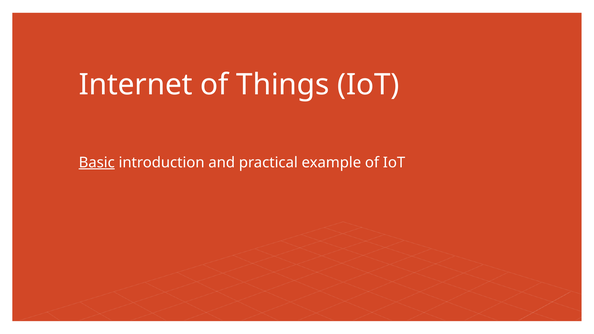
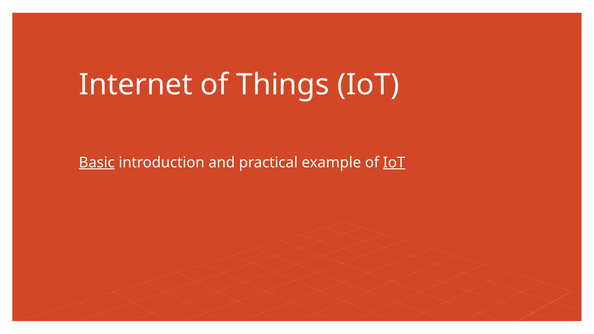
IoT underline: none -> present (394, 163)
